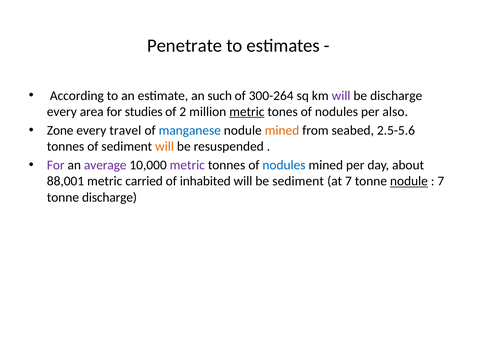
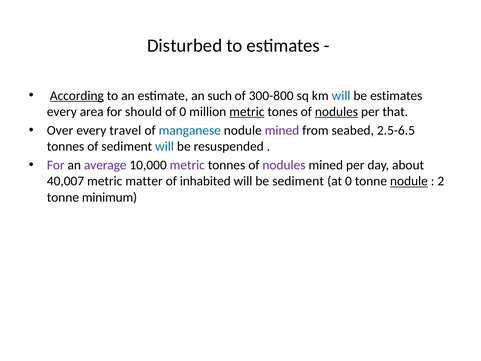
Penetrate: Penetrate -> Disturbed (185, 46)
According underline: none -> present (77, 96)
300-264: 300-264 -> 300-800 (271, 96)
will colour: purple -> blue (341, 96)
be discharge: discharge -> estimates (396, 96)
studies: studies -> should (144, 112)
of 2: 2 -> 0 (183, 112)
nodules underline: none -> present (336, 112)
also: also -> that (395, 112)
Zone: Zone -> Over (60, 130)
mined colour: orange -> purple (282, 130)
2.5-5.6: 2.5-5.6 -> 2.5-6.5 (396, 130)
will colour: orange -> blue (165, 146)
nodules colour: blue -> purple (284, 165)
88,001: 88,001 -> 40,007 (66, 181)
carried: carried -> matter (144, 181)
at 7: 7 -> 0 (348, 181)
7: 7 -> 2 (441, 181)
tonne discharge: discharge -> minimum (109, 197)
